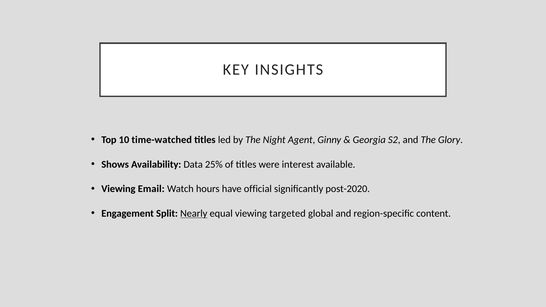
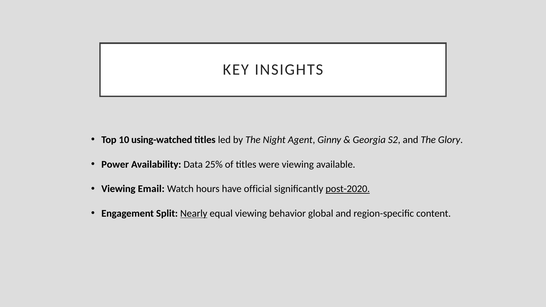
time-watched: time-watched -> using-watched (162, 140)
Shows: Shows -> Power (115, 164)
were interest: interest -> viewing (298, 164)
post-2020 underline: none -> present (348, 189)
targeted: targeted -> behavior (288, 214)
